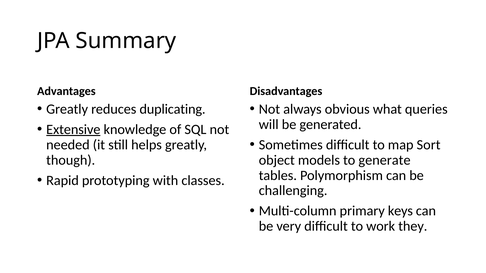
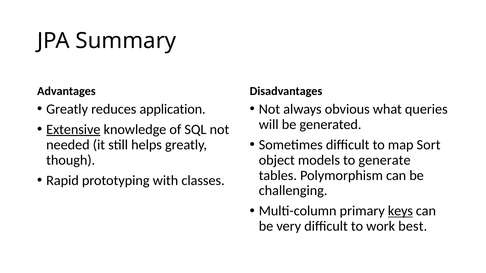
duplicating: duplicating -> application (173, 109)
keys underline: none -> present (400, 211)
they: they -> best (413, 227)
